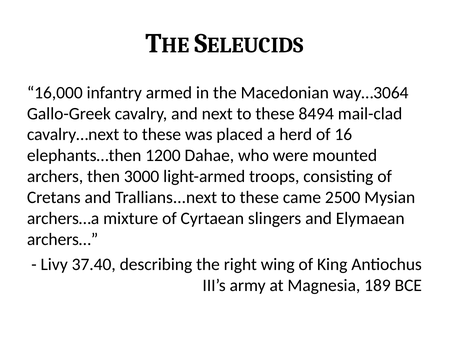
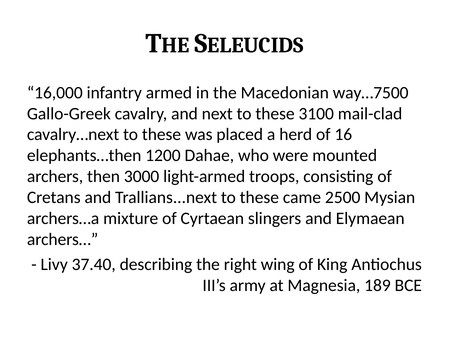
way…3064: way…3064 -> way…7500 (371, 93)
8494: 8494 -> 3100 (316, 113)
